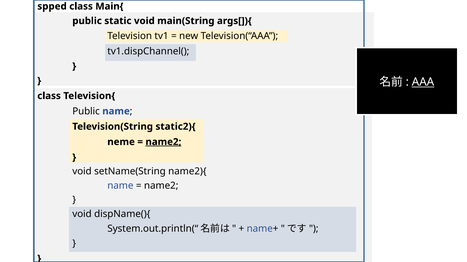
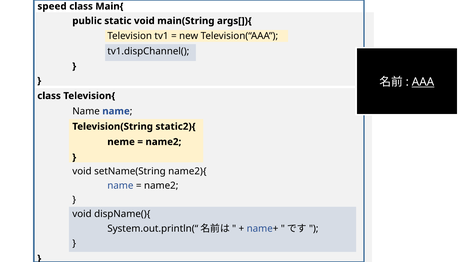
spped: spped -> speed (52, 6)
Public: Public -> Name (86, 111)
name2 underline: present -> none (163, 142)
